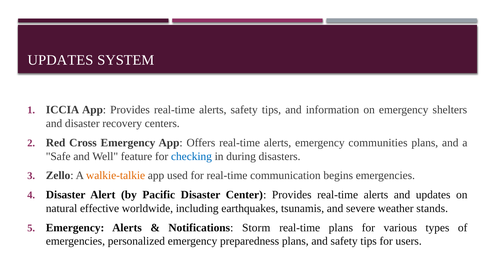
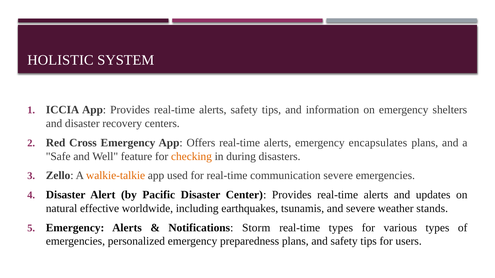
UPDATES: UPDATES -> HOLISTIC (60, 60)
communities: communities -> encapsulates (378, 143)
checking colour: blue -> orange (191, 157)
communication begins: begins -> severe (338, 176)
real-time plans: plans -> types (341, 228)
